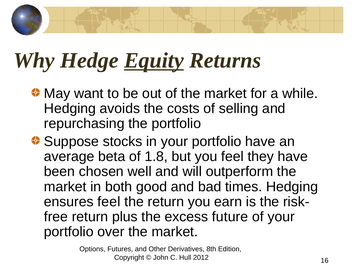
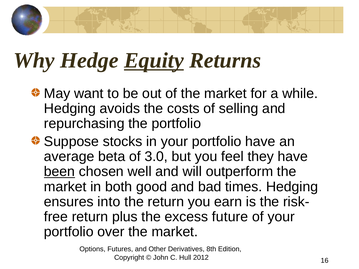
1.8: 1.8 -> 3.0 (156, 157)
been underline: none -> present (59, 172)
ensures feel: feel -> into (109, 202)
